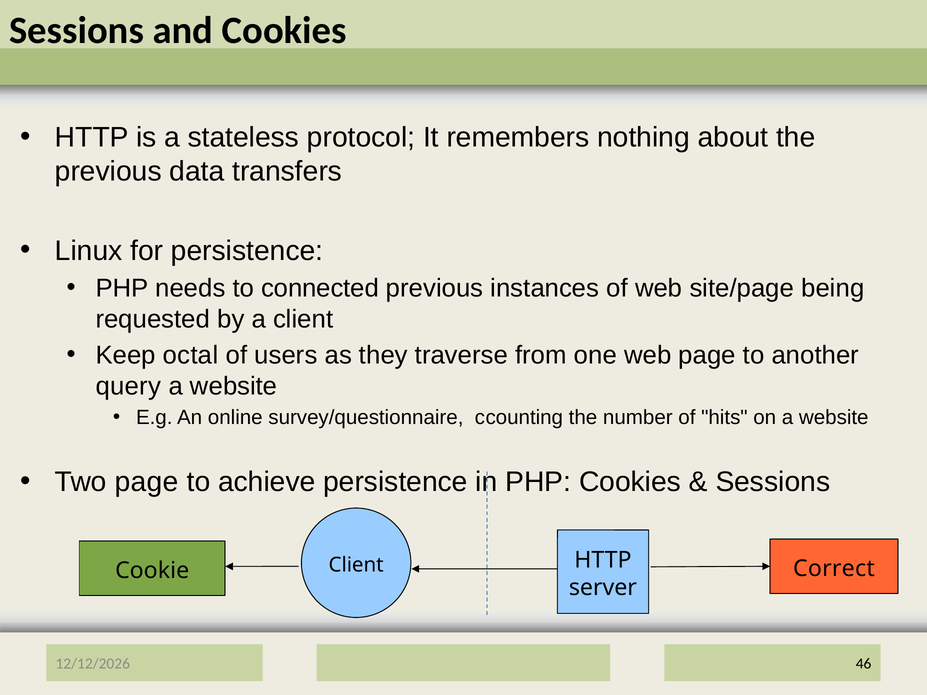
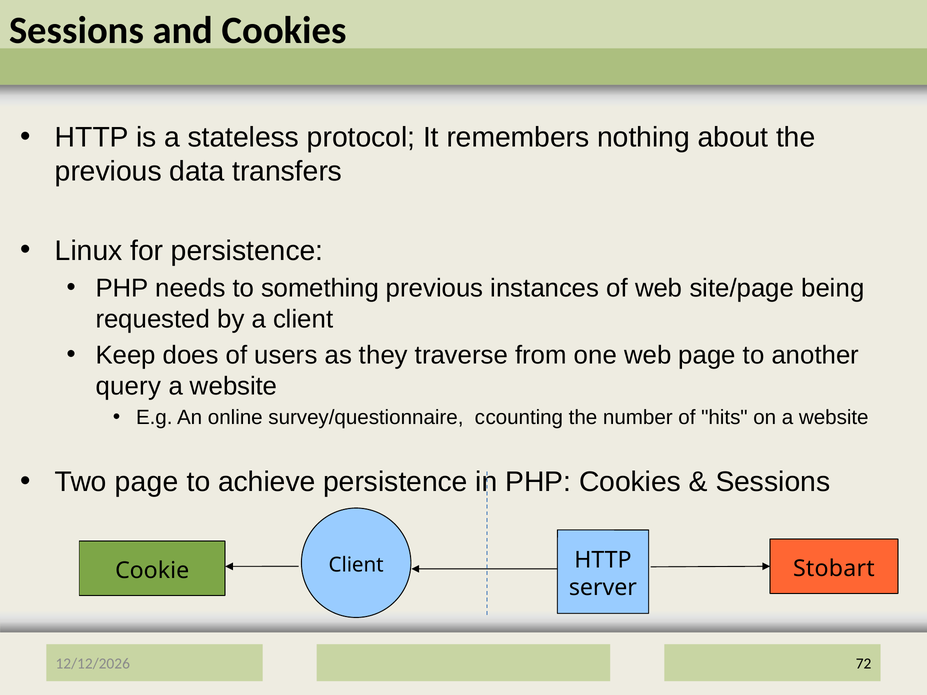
connected: connected -> something (320, 288)
octal: octal -> does (191, 355)
Correct: Correct -> Stobart (834, 569)
46: 46 -> 72 (864, 664)
